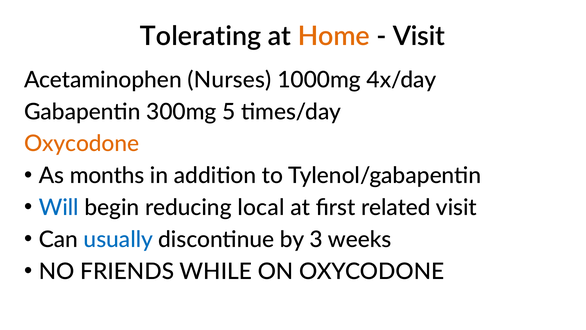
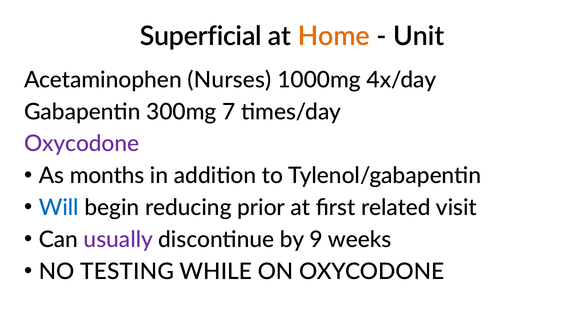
Tolerating: Tolerating -> Superficial (201, 36)
Visit: Visit -> Unit (419, 36)
5: 5 -> 7 (229, 112)
Oxycodone colour: orange -> purple (82, 144)
local: local -> prior (261, 207)
usually colour: blue -> purple (118, 239)
3: 3 -> 9 (316, 239)
FRIENDS: FRIENDS -> TESTING (127, 271)
